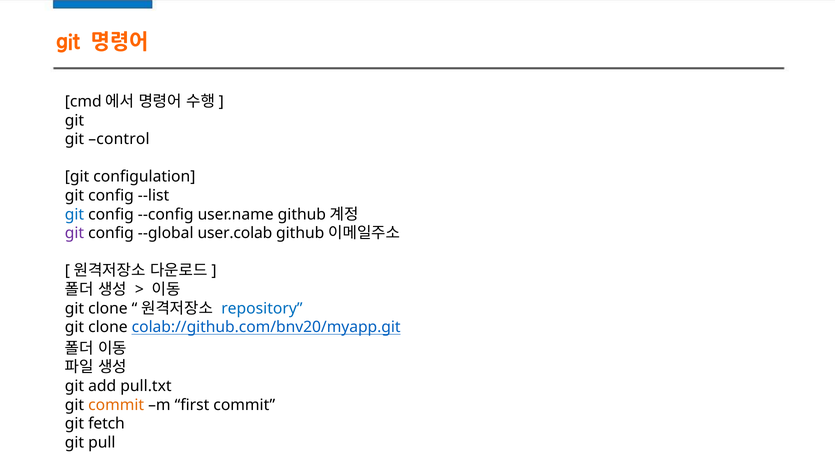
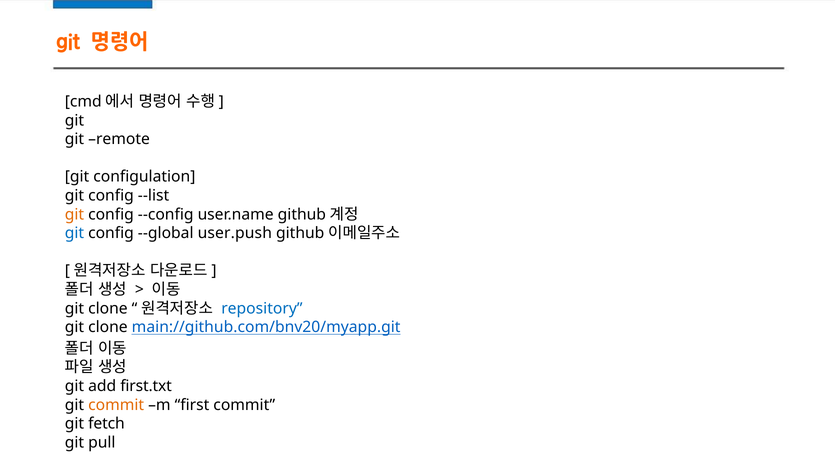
control: control -> remote (119, 139)
git colour: blue -> orange (74, 214)
git colour: purple -> blue (74, 233)
user.colab: user.colab -> user.push (235, 233)
colab://github.com/bnv20/myapp.git: colab://github.com/bnv20/myapp.git -> main://github.com/bnv20/myapp.git (266, 327)
pull.txt: pull.txt -> first.txt (146, 386)
